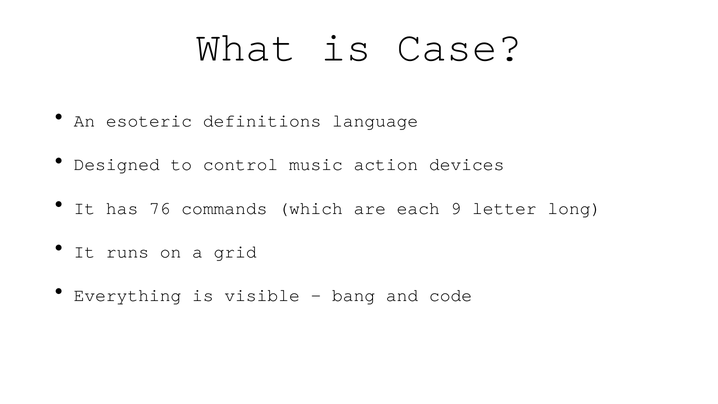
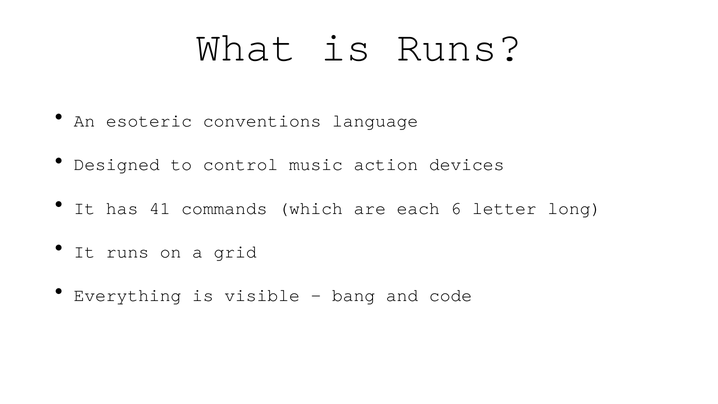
is Case: Case -> Runs (459, 47)
definitions: definitions -> conventions (262, 121)
76: 76 -> 41 (160, 208)
9: 9 -> 6 (456, 208)
